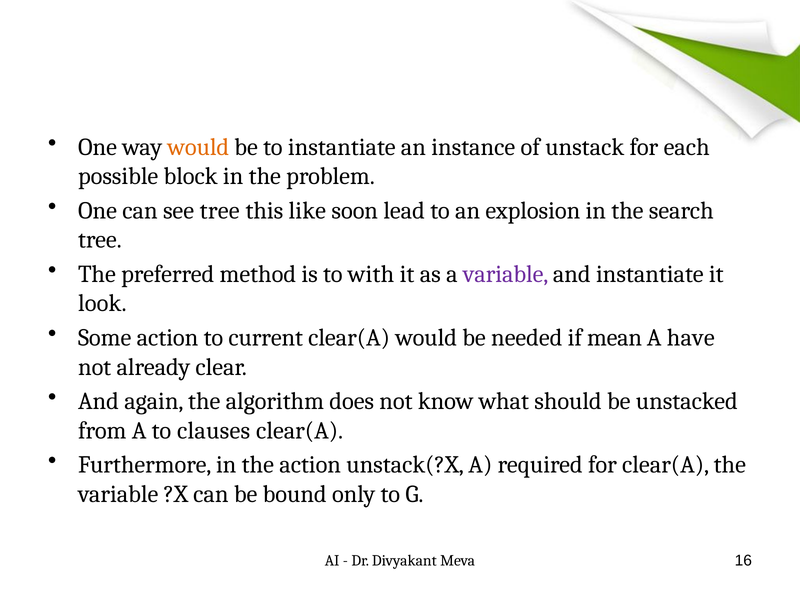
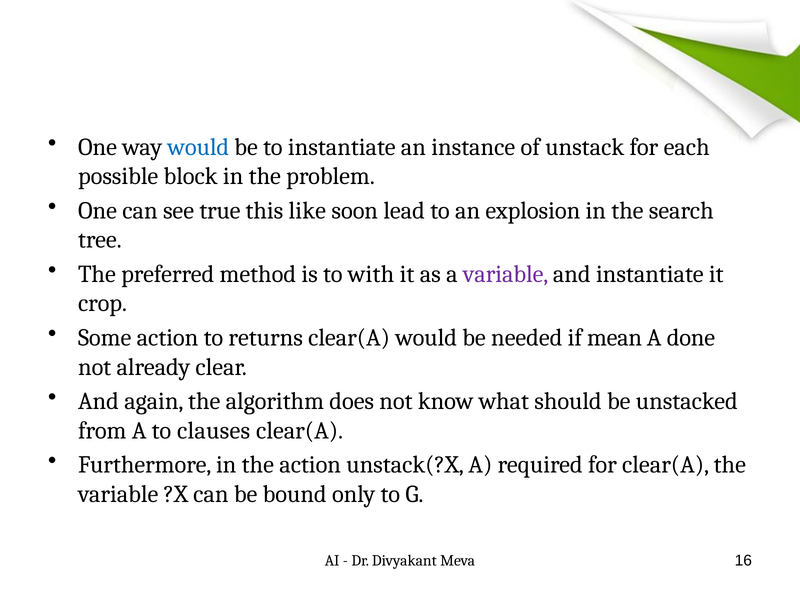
would colour: orange -> blue (198, 147)
see tree: tree -> true (220, 211)
look: look -> crop (102, 303)
current: current -> returns (266, 338)
have: have -> done (691, 338)
